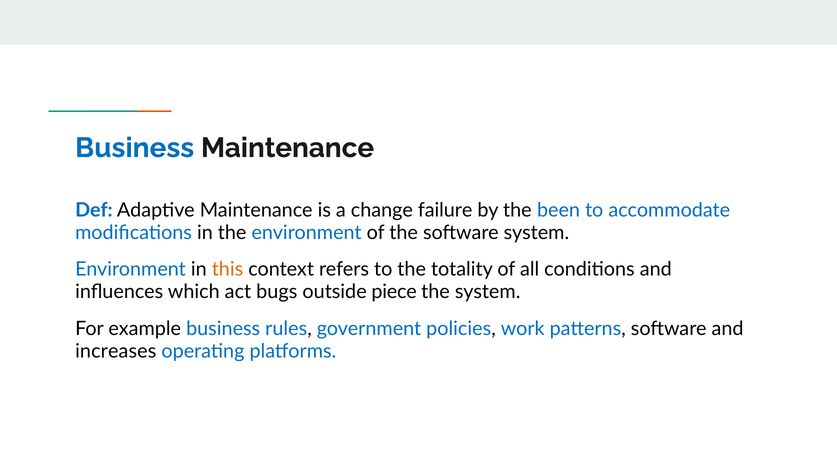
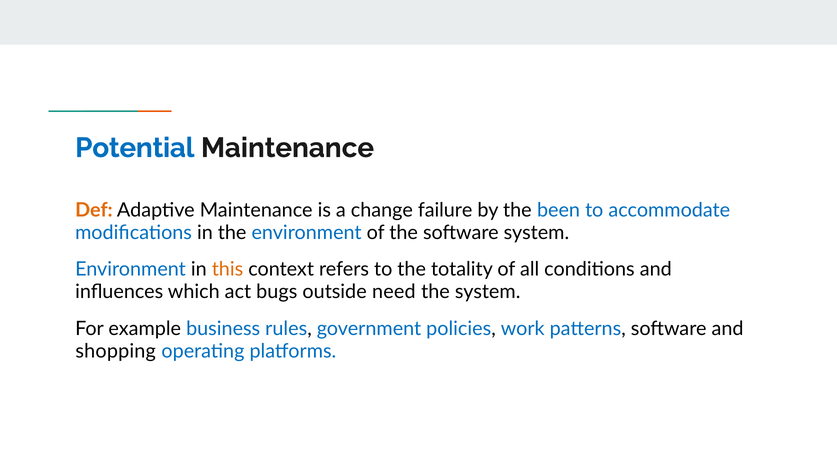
Business: Business -> Potential (135, 148)
Def colour: blue -> orange (94, 210)
piece: piece -> need (394, 292)
increases: increases -> shopping (116, 351)
